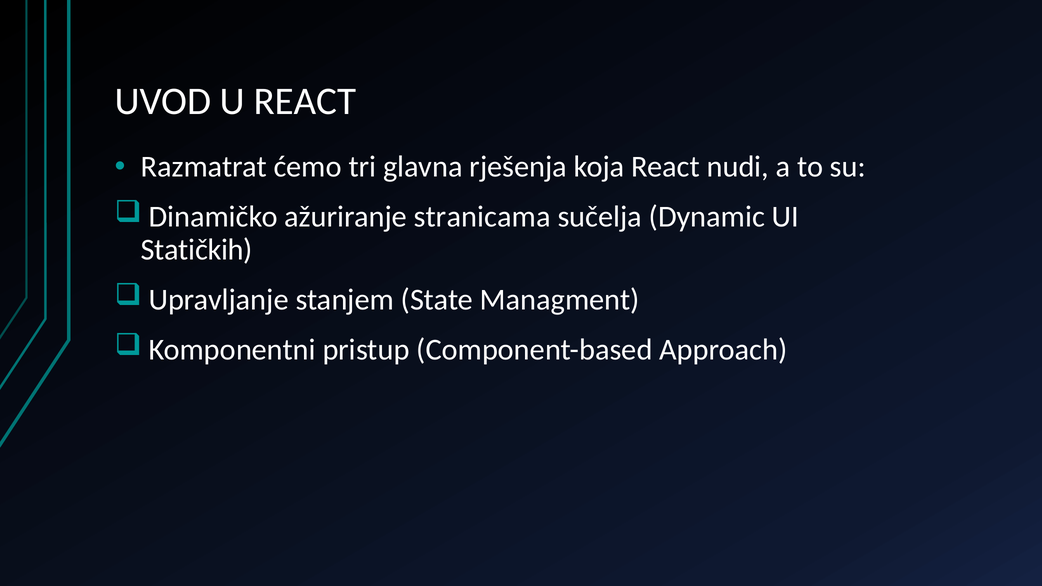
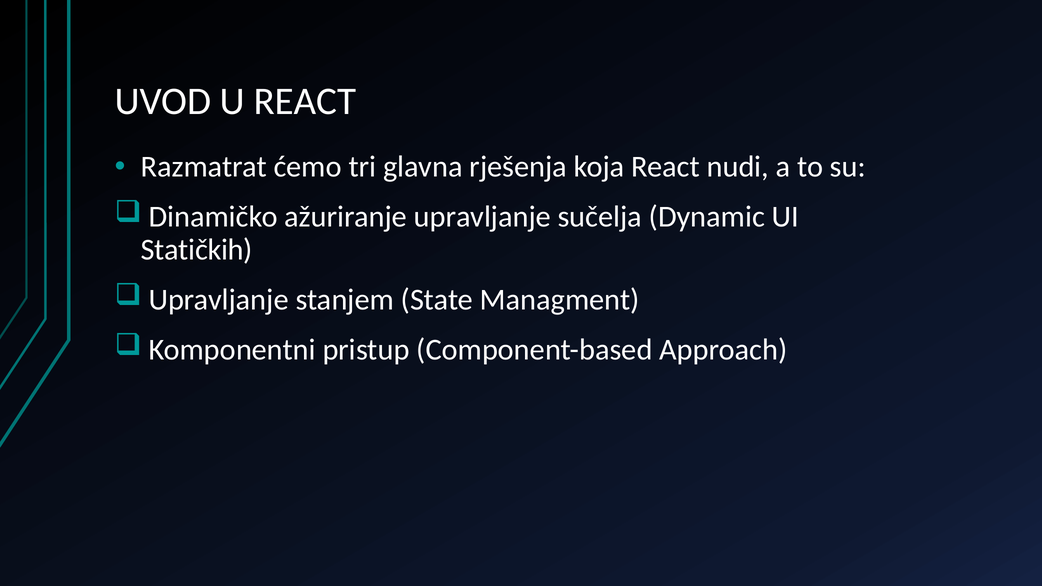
ažuriranje stranicama: stranicama -> upravljanje (482, 217)
